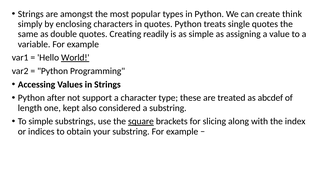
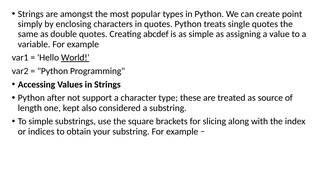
think: think -> point (292, 14)
readily: readily -> abcdef (156, 34)
abcdef: abcdef -> source (270, 98)
square underline: present -> none (141, 122)
